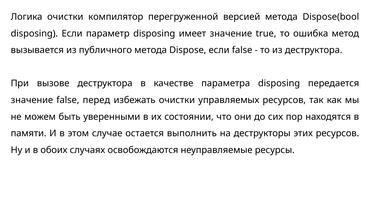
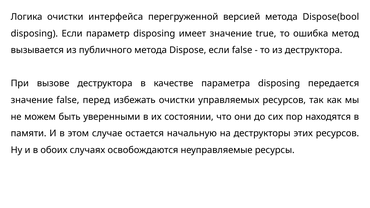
компилятор: компилятор -> интерфейса (116, 17)
выполнить: выполнить -> начальную (192, 133)
